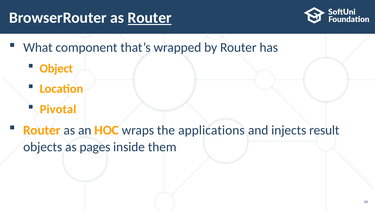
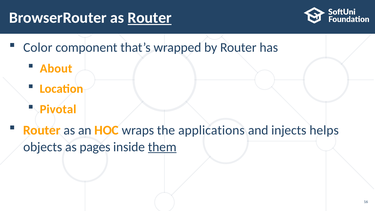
What: What -> Color (38, 48)
Object: Object -> About (56, 68)
result: result -> helps (324, 130)
them underline: none -> present (162, 147)
